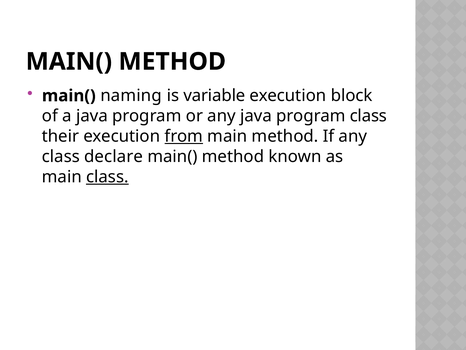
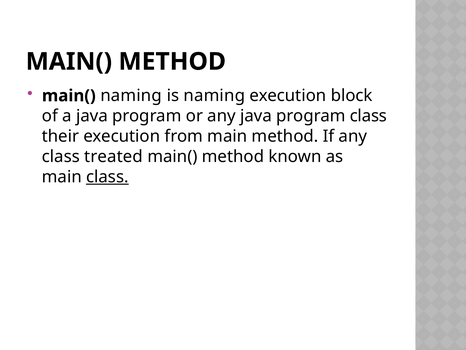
is variable: variable -> naming (214, 96)
from underline: present -> none (184, 136)
declare: declare -> treated (114, 156)
